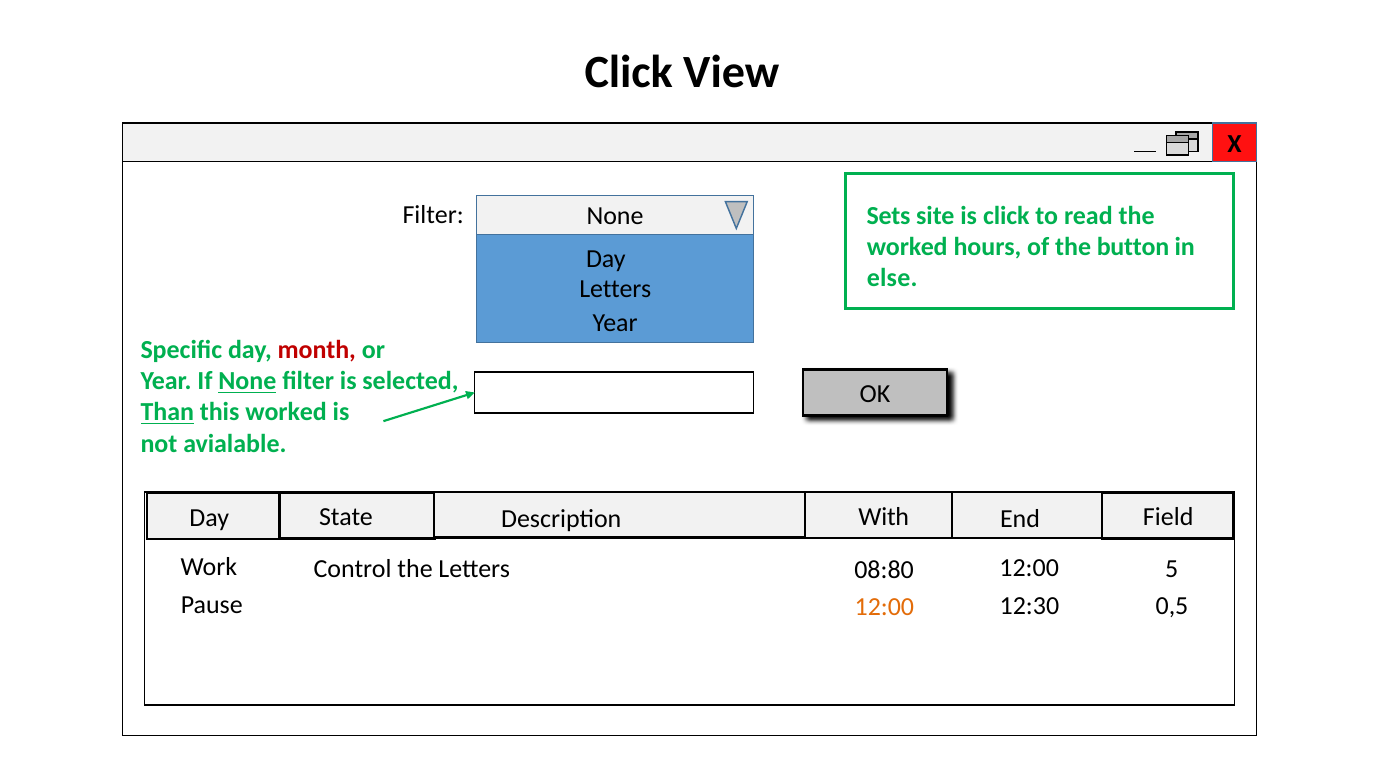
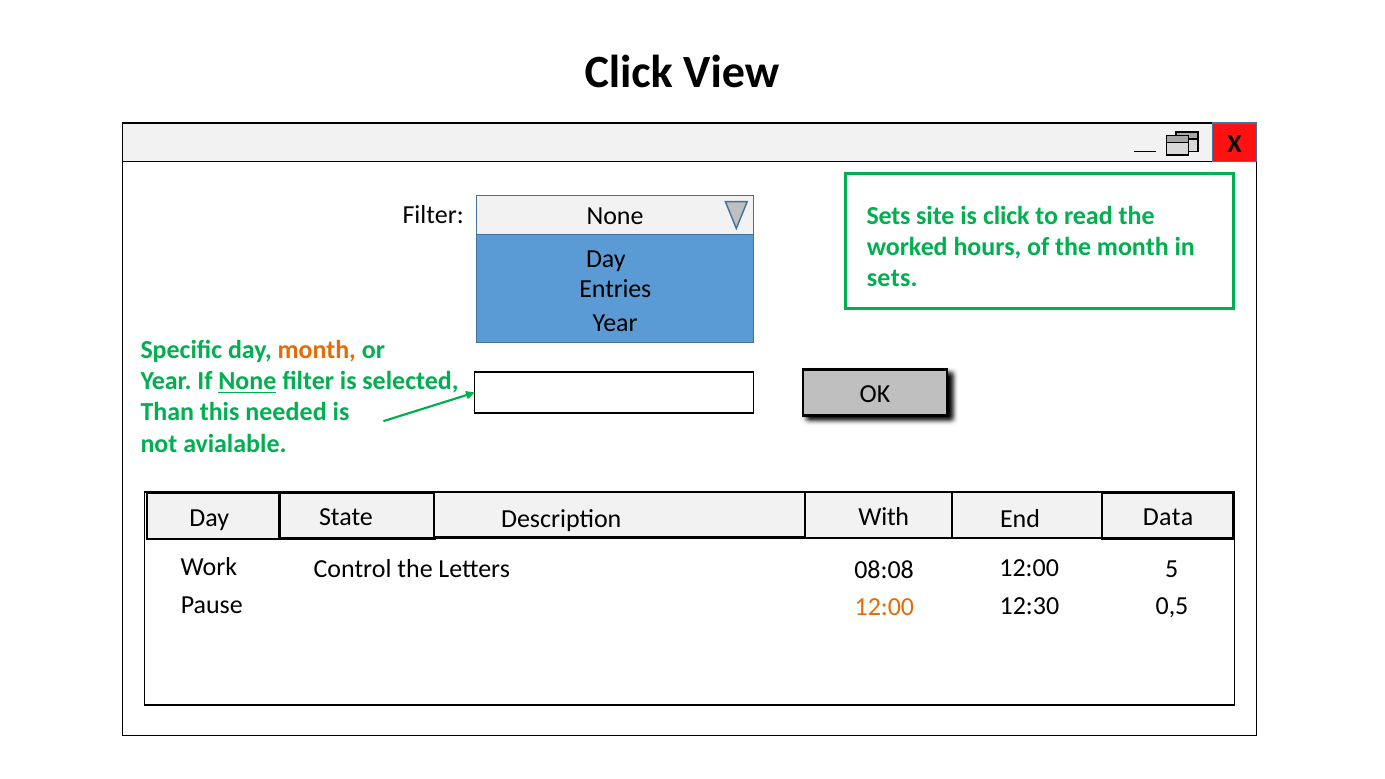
the button: button -> month (1133, 247)
else: else -> sets (892, 278)
Letters: Letters -> Entries (615, 289)
month colour: red -> orange (317, 350)
Than underline: present -> none (167, 412)
this worked: worked -> needed (286, 412)
Field: Field -> Data (1168, 517)
08:80: 08:80 -> 08:08 (884, 570)
